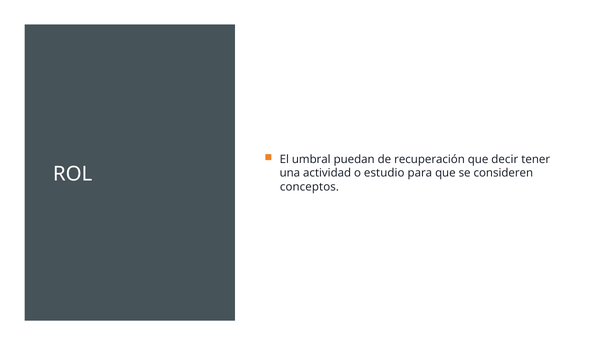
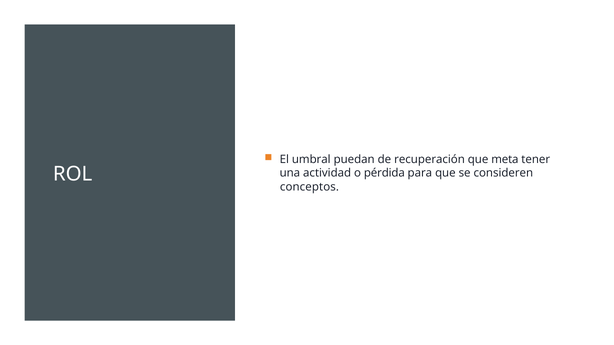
decir: decir -> meta (505, 160)
estudio: estudio -> pérdida (384, 173)
